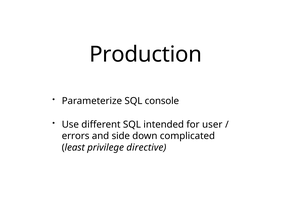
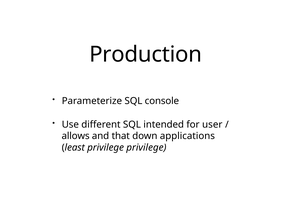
errors: errors -> allows (76, 136)
side: side -> that (121, 136)
complicated: complicated -> applications (187, 136)
privilege directive: directive -> privilege (146, 148)
